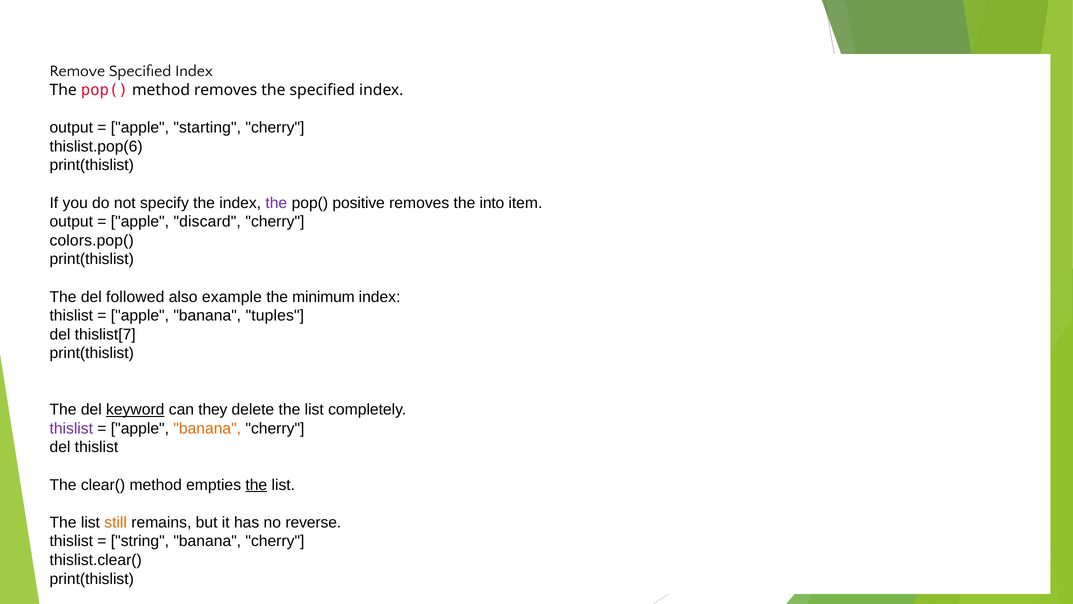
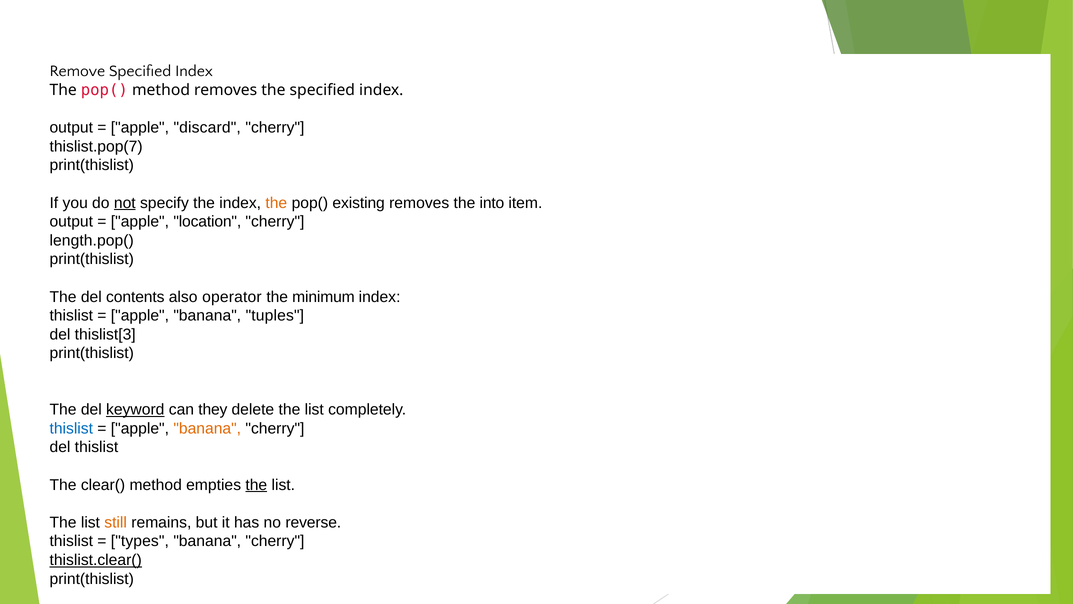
starting: starting -> discard (207, 128)
thislist.pop(6: thislist.pop(6 -> thislist.pop(7 (96, 146)
not underline: none -> present (125, 203)
the colour: purple -> orange (276, 203)
positive: positive -> existing (359, 203)
discard: discard -> location (207, 221)
colors.pop(: colors.pop( -> length.pop( (92, 240)
followed: followed -> contents (135, 297)
example: example -> operator (232, 297)
thislist[7: thislist[7 -> thislist[3 (105, 334)
thislist colour: purple -> blue (71, 428)
string: string -> types (140, 541)
thislist.clear( underline: none -> present (96, 560)
